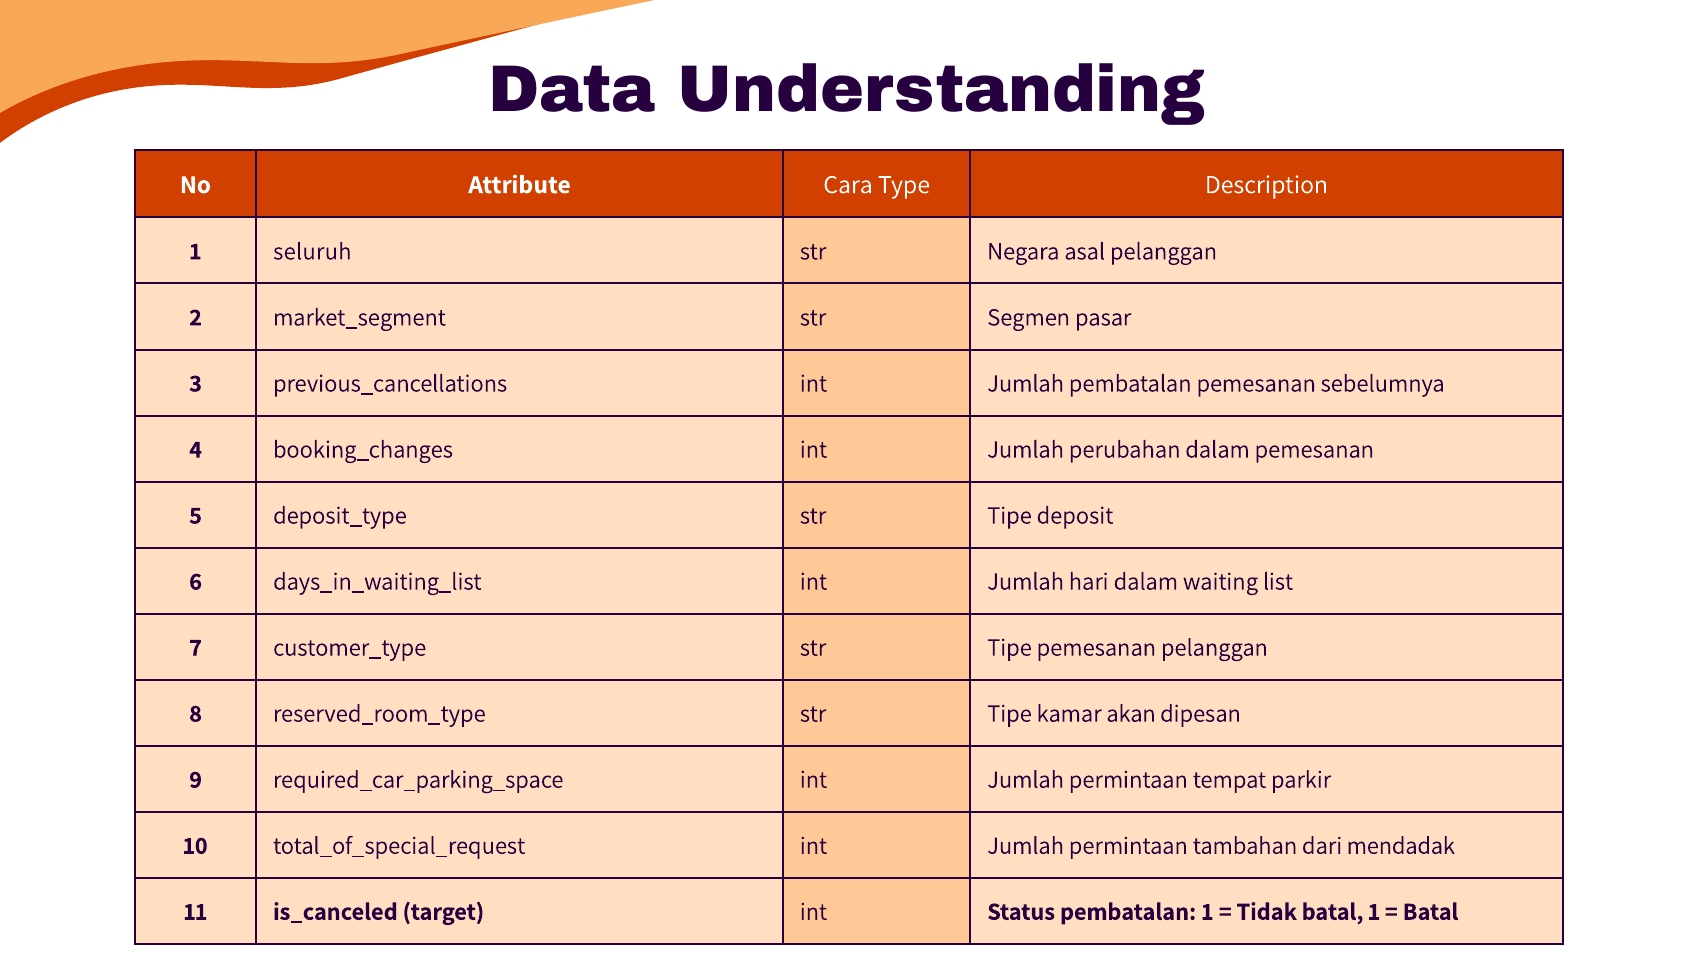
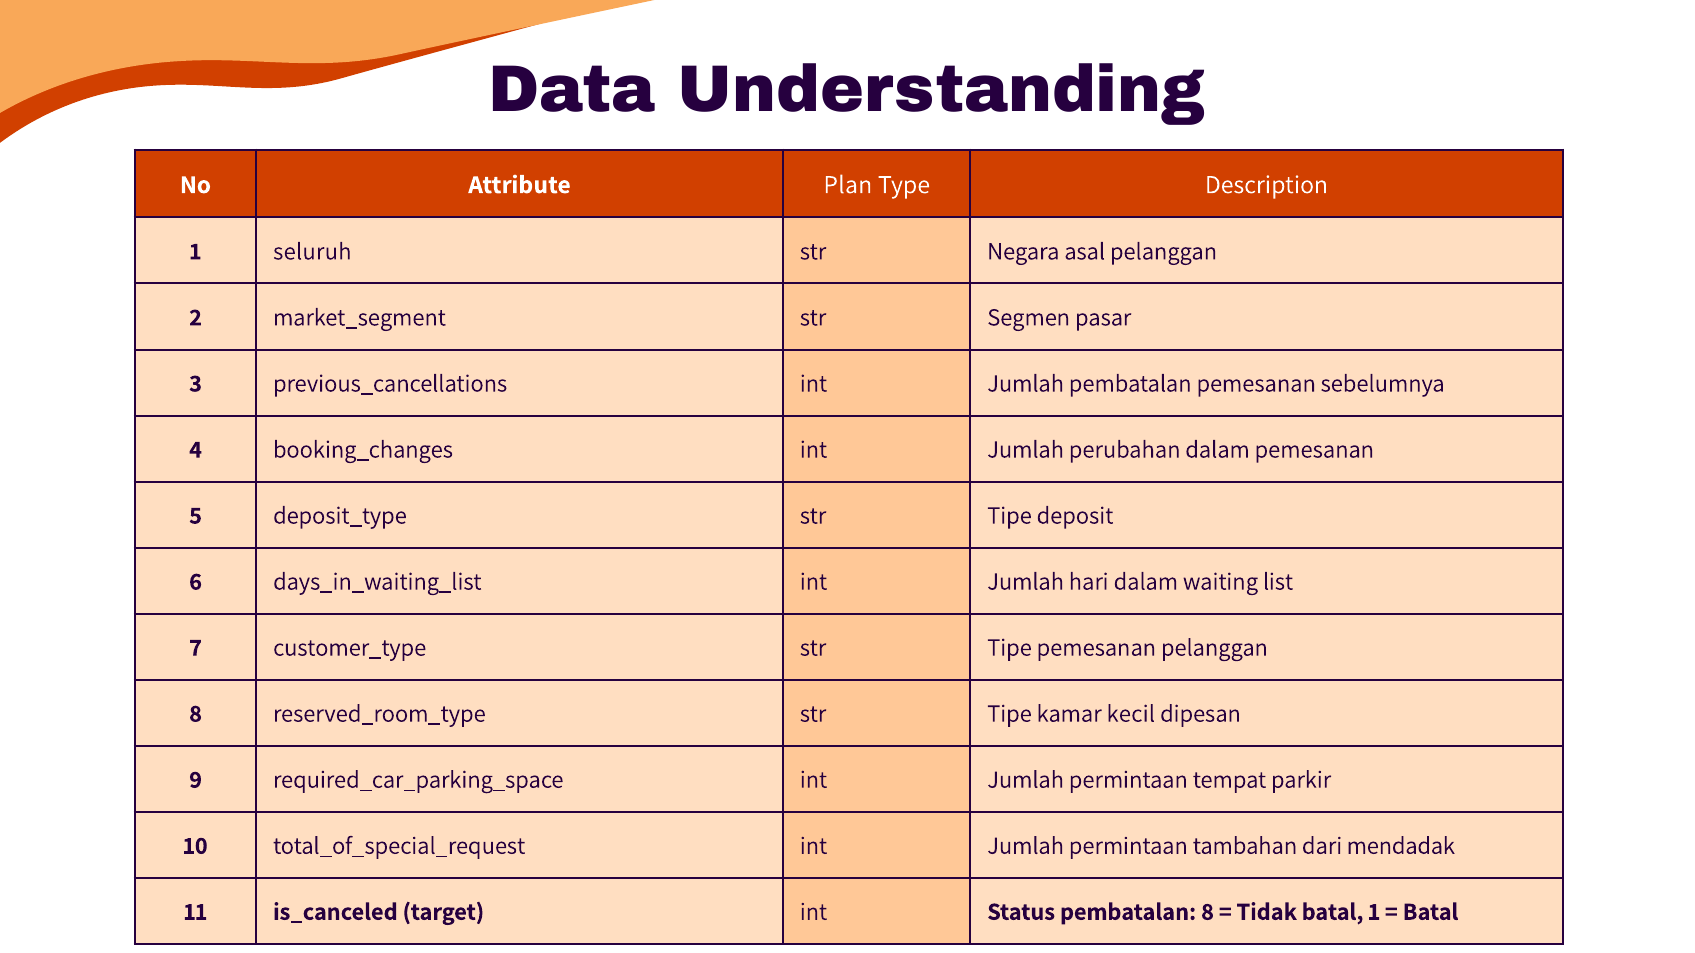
Cara: Cara -> Plan (848, 185)
akan: akan -> kecil (1131, 714)
pembatalan 1: 1 -> 8 (1208, 912)
